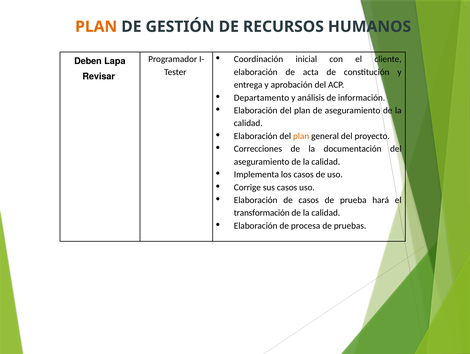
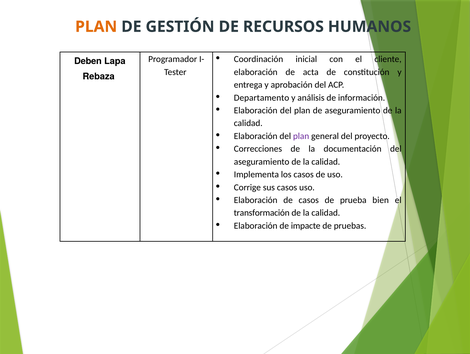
Revisar: Revisar -> Rebaza (99, 76)
plan colour: orange -> purple (301, 136)
hará: hará -> bien (381, 200)
procesa: procesa -> impacte (306, 225)
